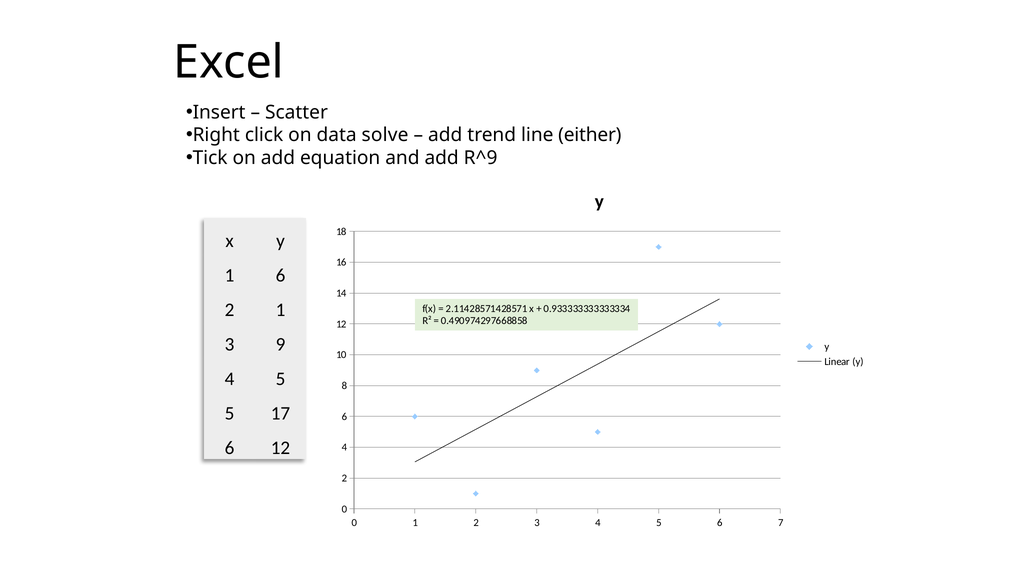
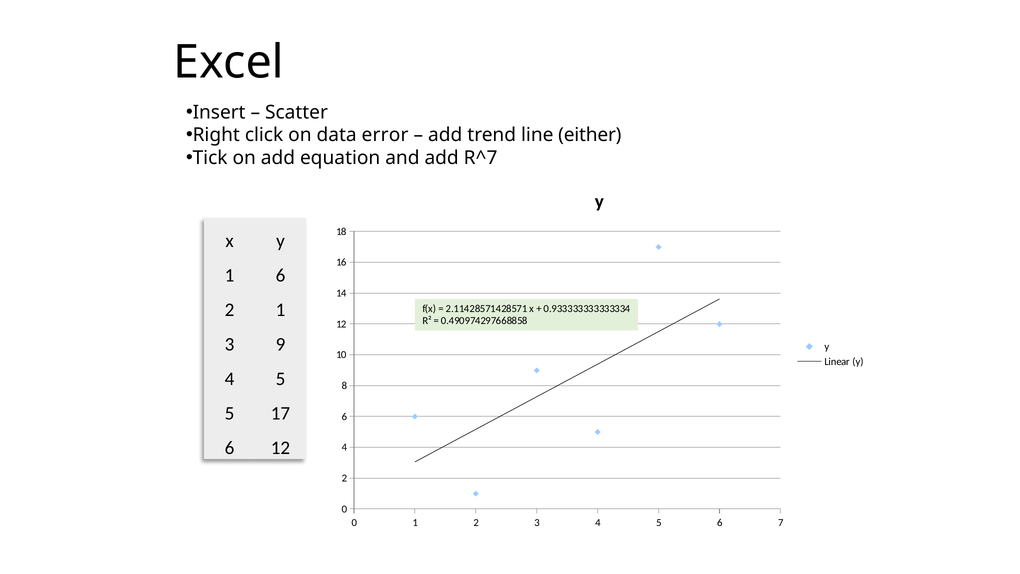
solve: solve -> error (385, 135)
R^9: R^9 -> R^7 (481, 158)
